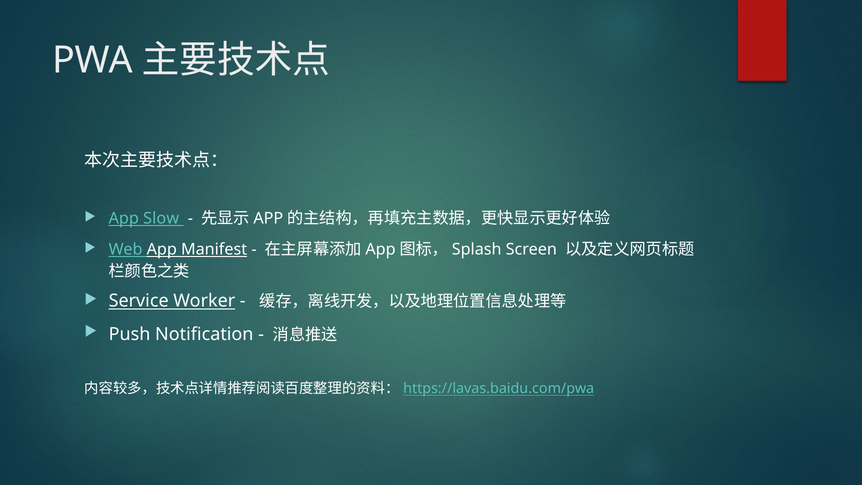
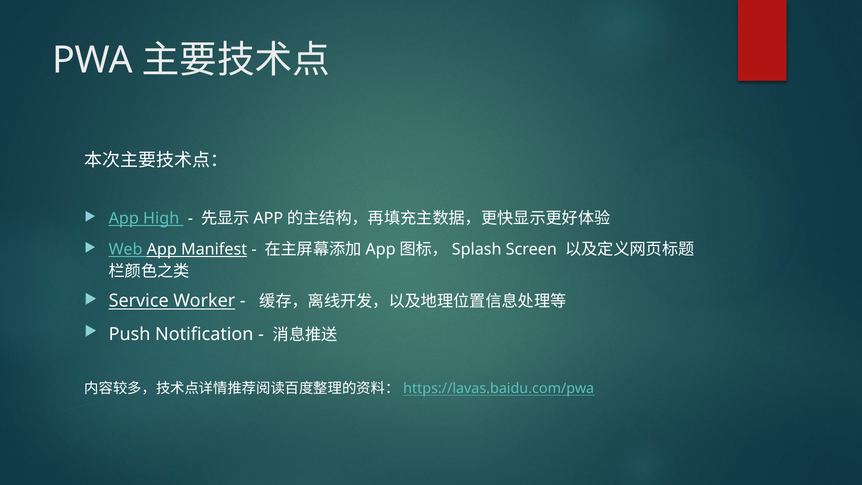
Slow: Slow -> High (161, 218)
